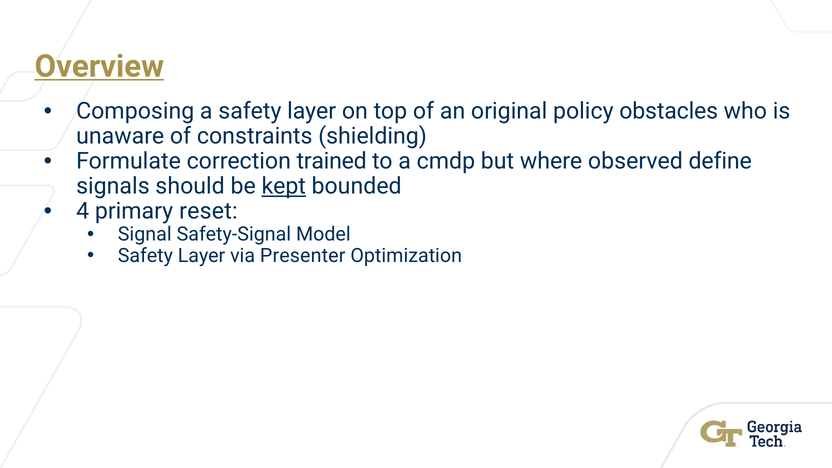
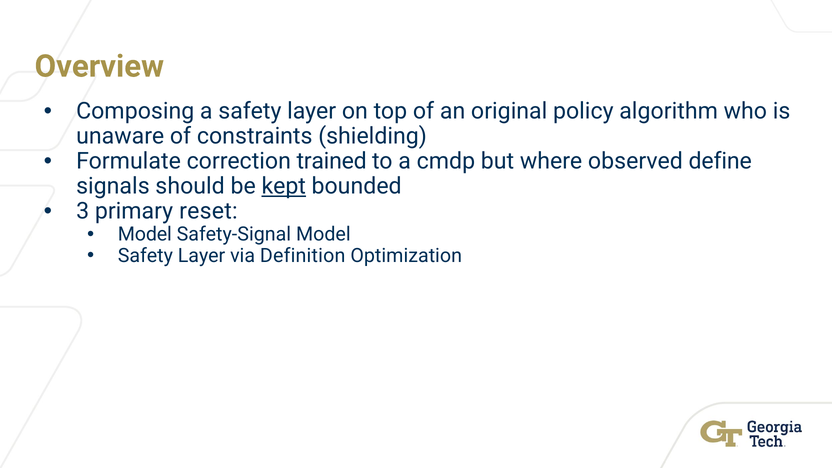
Overview underline: present -> none (99, 66)
obstacles: obstacles -> algorithm (669, 111)
4: 4 -> 3 (83, 211)
Signal: Signal -> Model (145, 234)
Presenter: Presenter -> Definition (303, 256)
